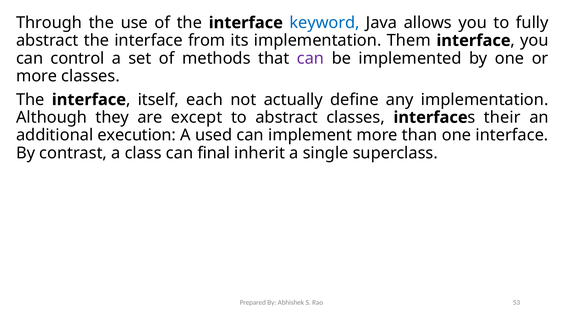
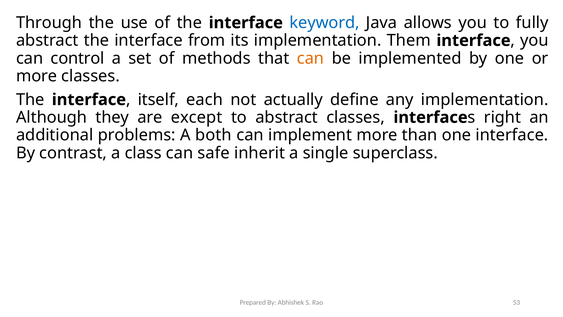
can colour: purple -> orange (310, 58)
their: their -> right (502, 117)
execution: execution -> problems (137, 135)
used: used -> both (213, 135)
final: final -> safe (214, 153)
